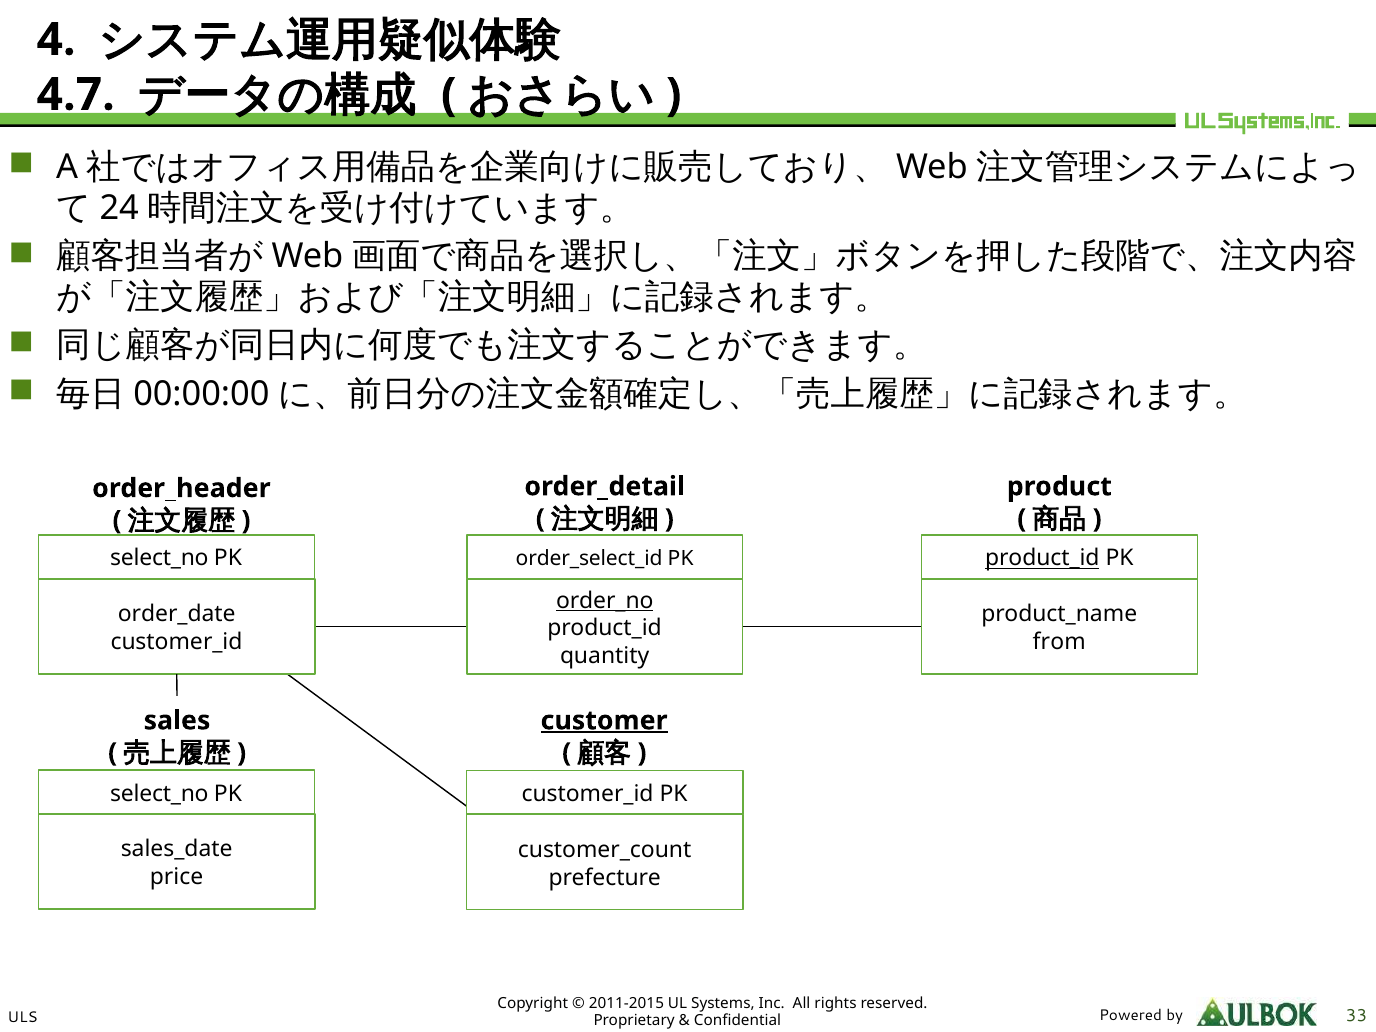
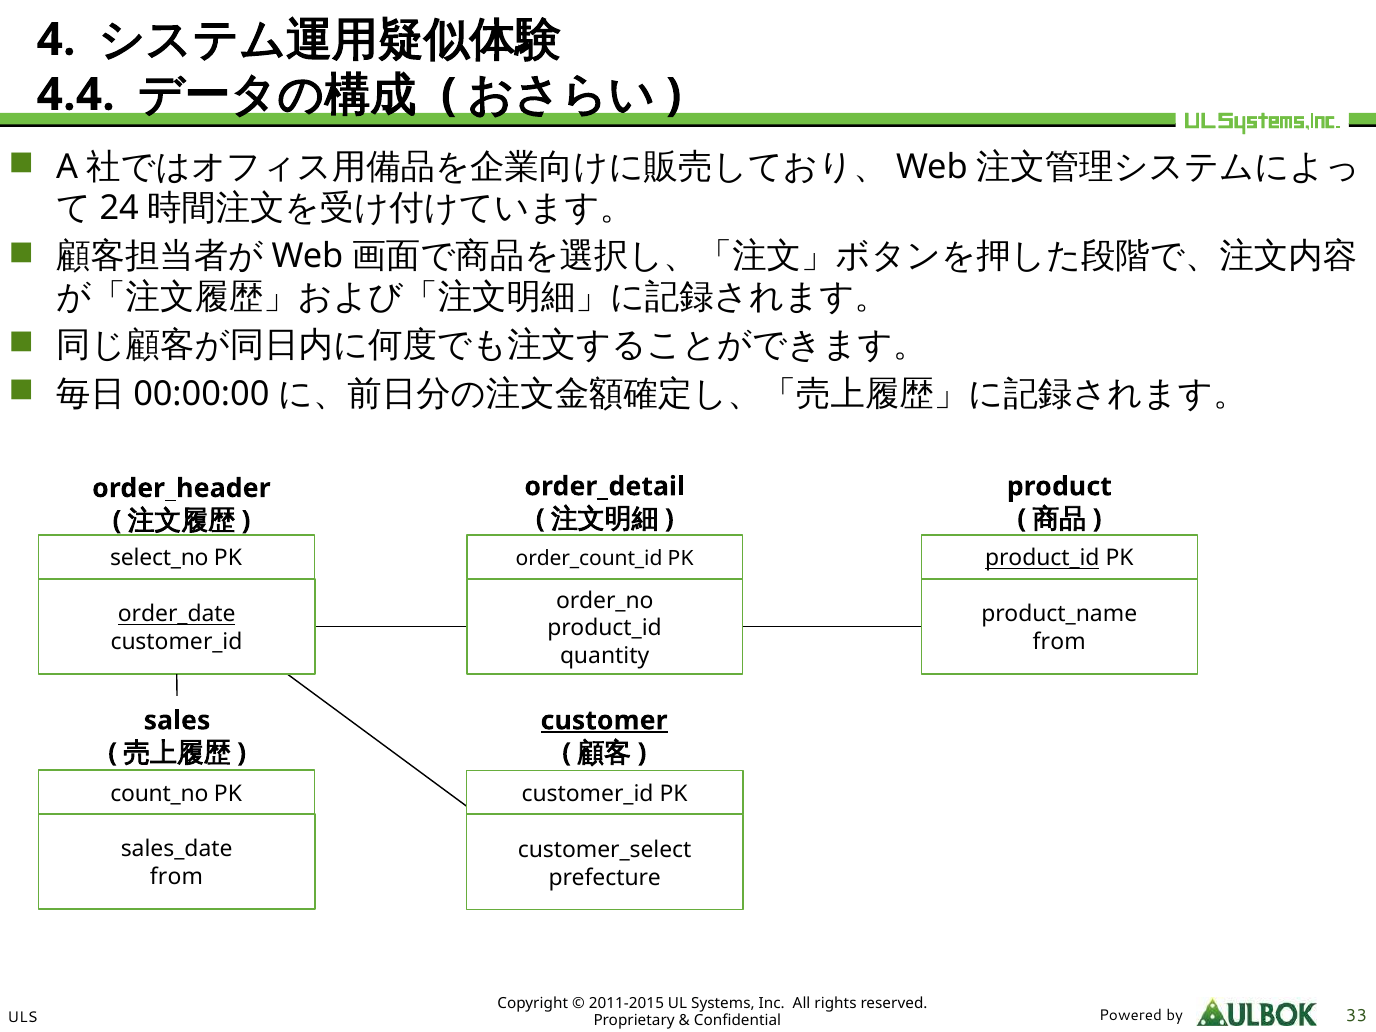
4.7: 4.7 -> 4.4 (76, 95)
order_select_id: order_select_id -> order_count_id (589, 558)
order_no underline: present -> none (605, 601)
order_date underline: none -> present (177, 614)
select_no: select_no -> count_no (159, 793)
customer_count: customer_count -> customer_select (605, 850)
price: price -> from (176, 877)
